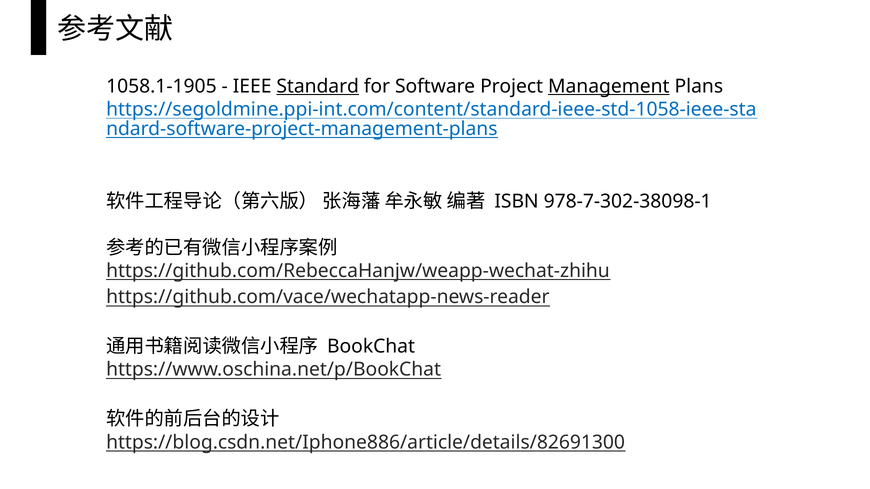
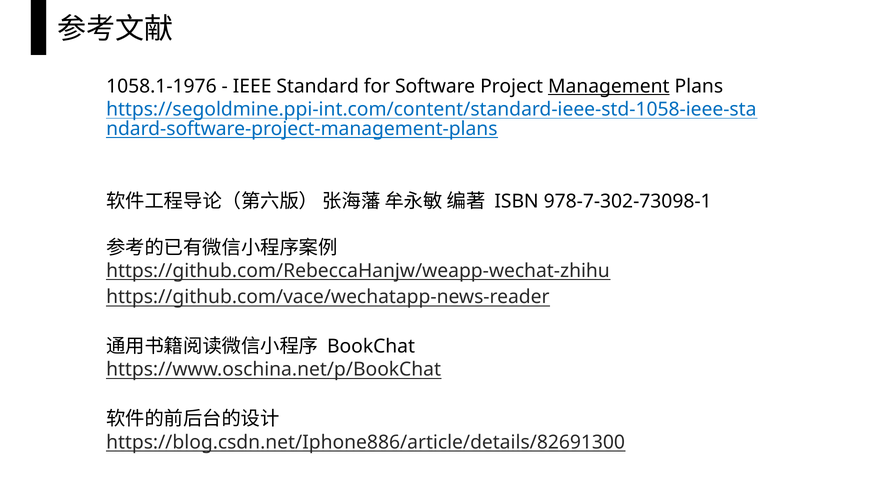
1058.1-1905: 1058.1-1905 -> 1058.1-1976 (161, 86)
Standard underline: present -> none (318, 86)
978-7-302-38098-1: 978-7-302-38098-1 -> 978-7-302-73098-1 (628, 201)
